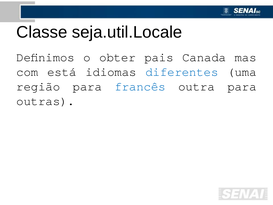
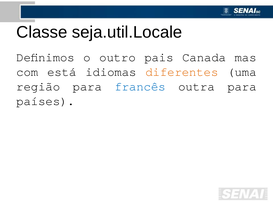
obter: obter -> outro (118, 57)
diferentes colour: blue -> orange (182, 72)
outras: outras -> países (46, 101)
